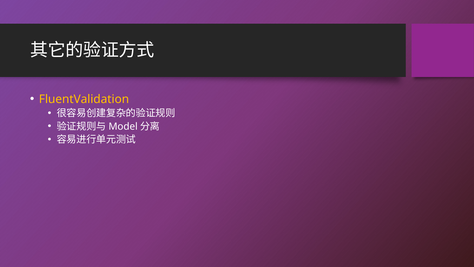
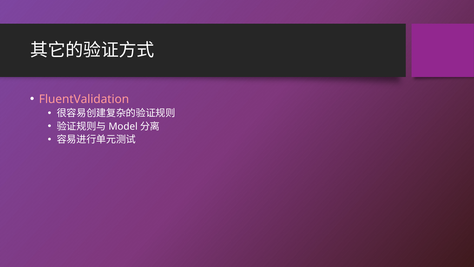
FluentValidation colour: yellow -> pink (84, 99)
